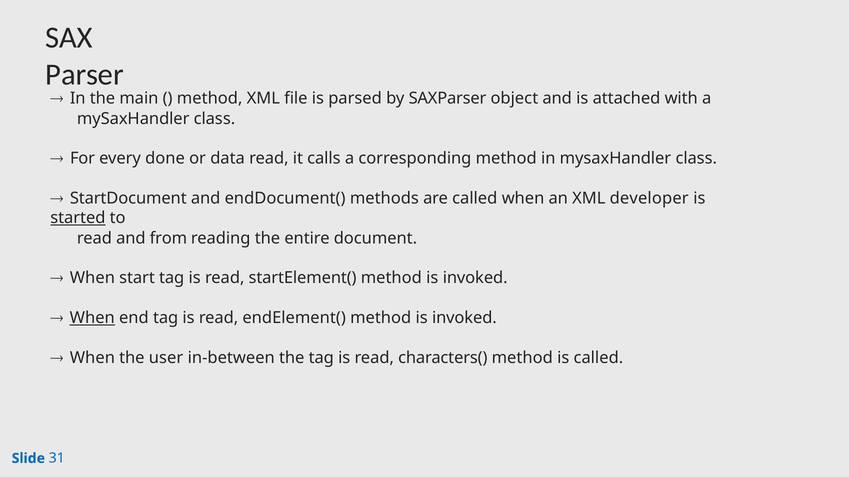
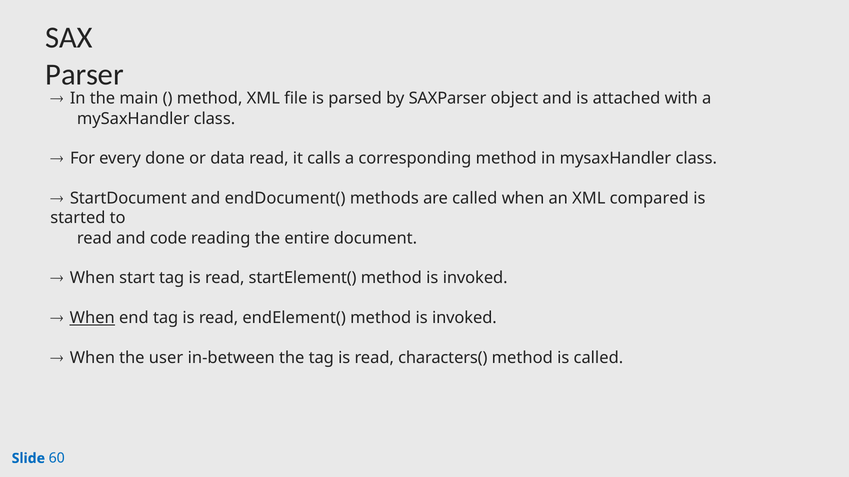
developer: developer -> compared (649, 198)
started underline: present -> none (78, 218)
from: from -> code (168, 238)
31: 31 -> 60 (57, 459)
